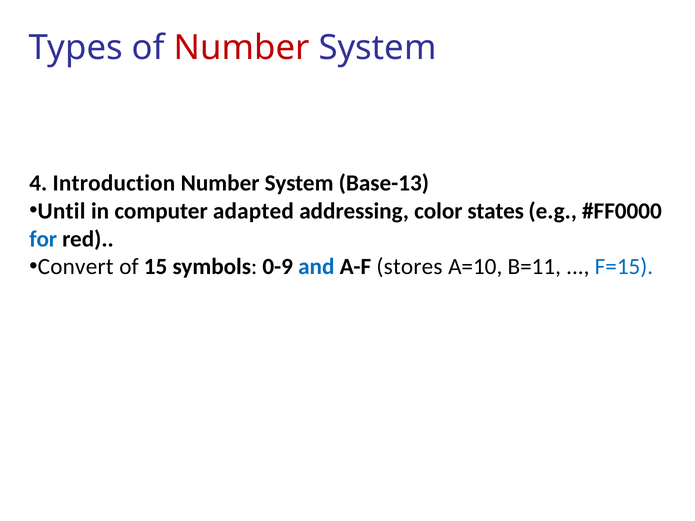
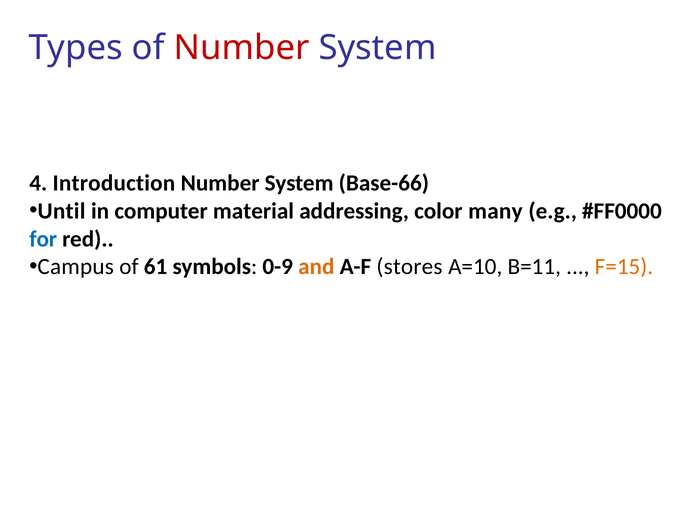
Base-13: Base-13 -> Base-66 (384, 183)
adapted: adapted -> material (253, 211)
states: states -> many (495, 211)
Convert: Convert -> Campus (76, 267)
15: 15 -> 61 (156, 267)
and colour: blue -> orange (316, 267)
F=15 colour: blue -> orange (624, 267)
